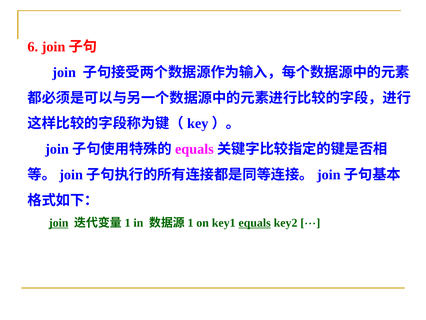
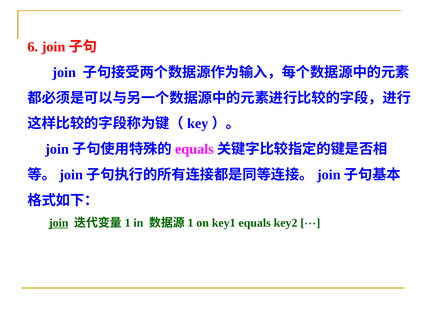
equals underline: present -> none (255, 223)
